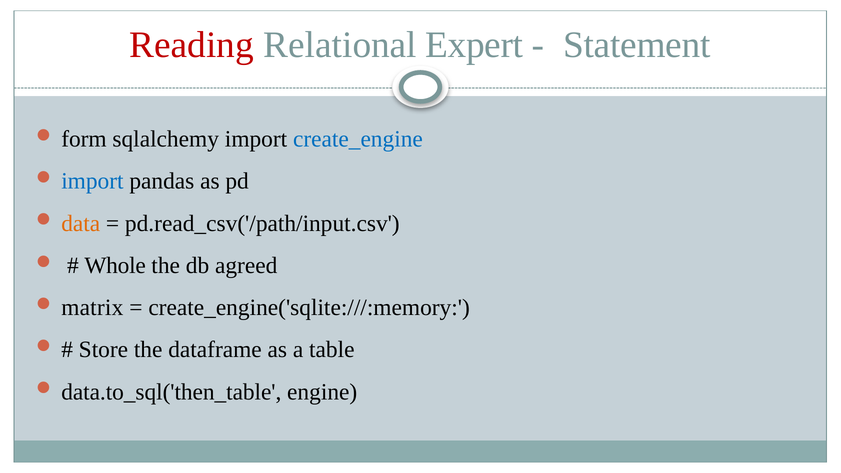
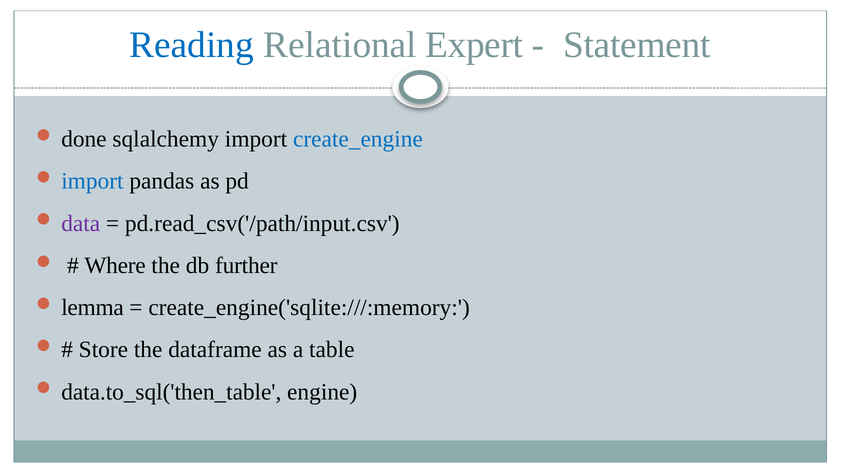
Reading colour: red -> blue (192, 45)
form: form -> done (84, 139)
data colour: orange -> purple (81, 223)
Whole: Whole -> Where (115, 266)
agreed: agreed -> further (246, 266)
matrix: matrix -> lemma (93, 308)
